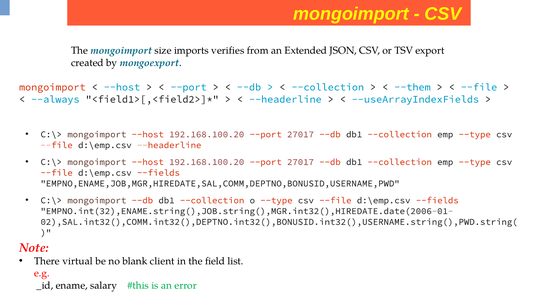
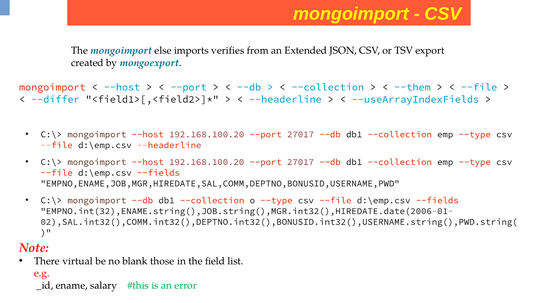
size: size -> else (163, 50)
--always: --always -> --differ (55, 99)
client: client -> those (162, 261)
